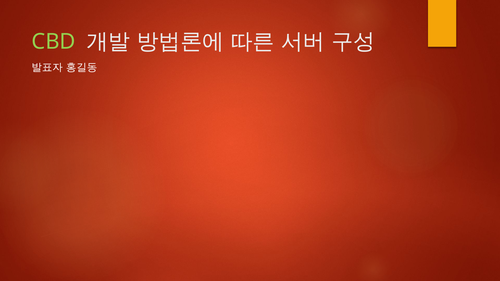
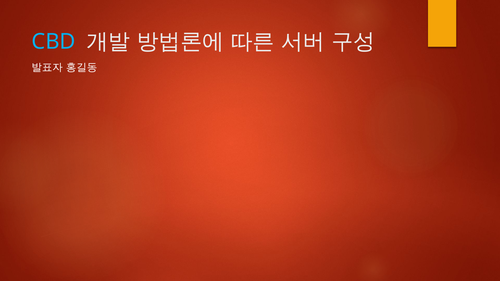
CBD colour: light green -> light blue (54, 42)
